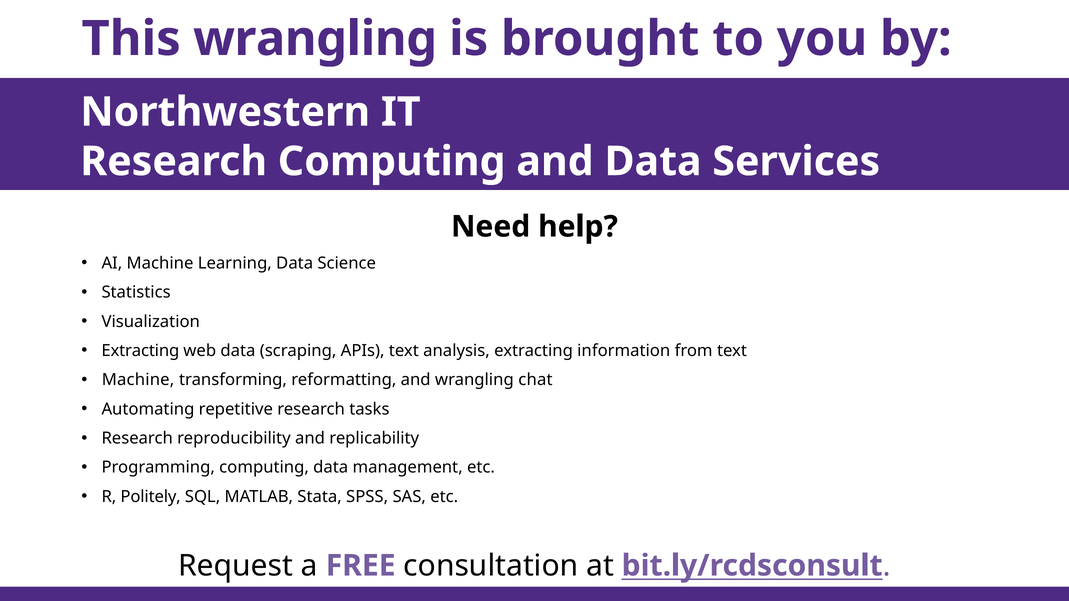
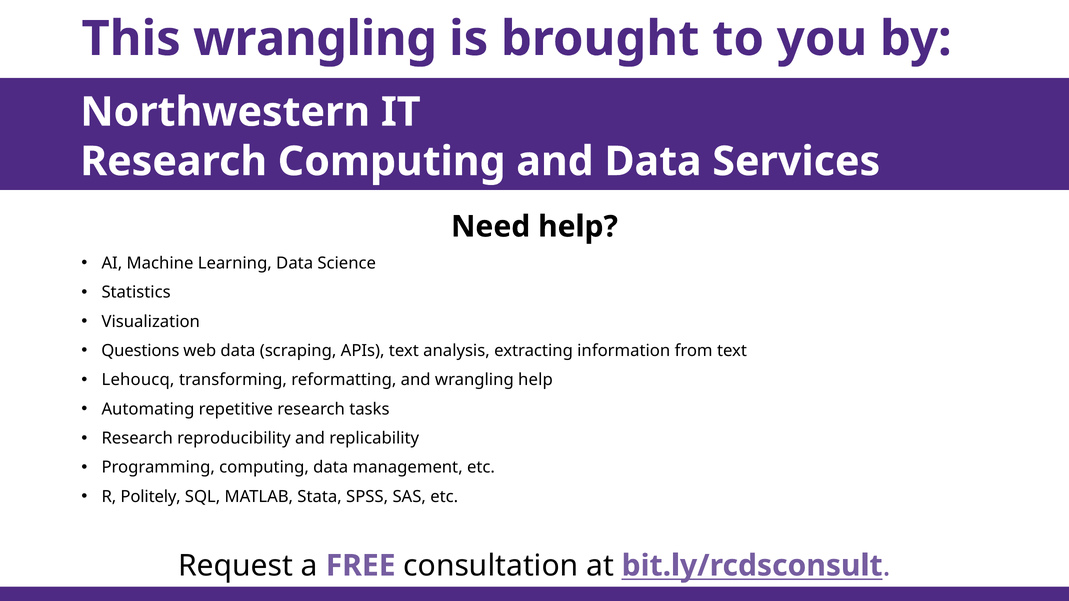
Extracting: Extracting -> Questions (140, 351)
Machine: Machine -> Lehoucq (138, 380)
wrangling chat: chat -> help (535, 380)
